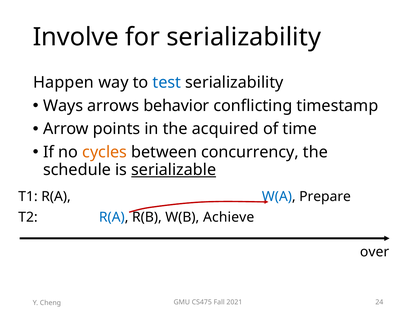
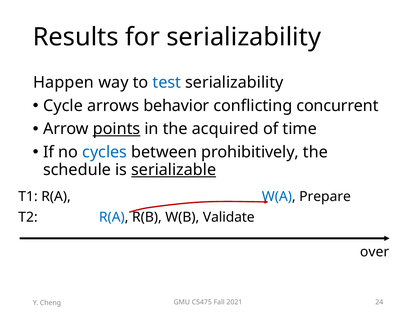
Involve: Involve -> Results (76, 37)
Ways: Ways -> Cycle (63, 106)
timestamp: timestamp -> concurrent (338, 106)
points underline: none -> present (117, 129)
cycles colour: orange -> blue (105, 152)
concurrency: concurrency -> prohibitively (250, 152)
Achieve: Achieve -> Validate (229, 217)
